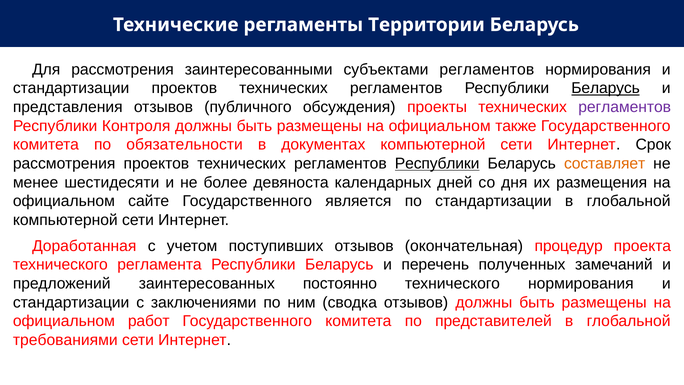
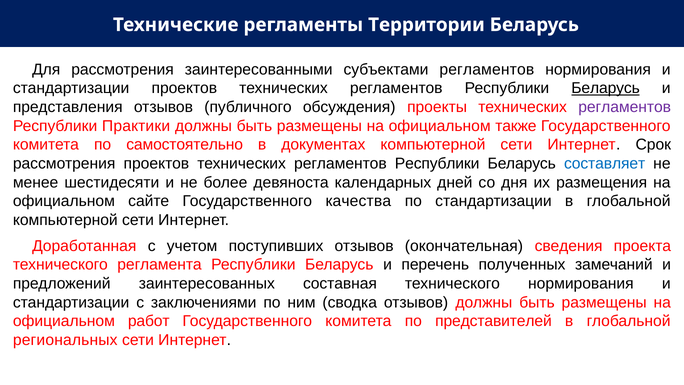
Контроля: Контроля -> Практики (136, 126)
обязательности: обязательности -> самостоятельно (185, 145)
Республики underline: present -> none (437, 163)
составляет colour: orange -> blue (605, 163)
является: является -> качества (358, 201)
процедур: процедур -> сведения (569, 246)
постоянно: постоянно -> составная (340, 283)
требованиями: требованиями -> региональных (65, 340)
